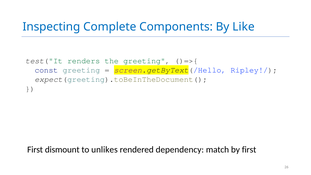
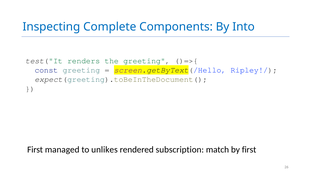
Like: Like -> Into (244, 27)
dismount: dismount -> managed (62, 150)
dependency: dependency -> subscription (180, 150)
